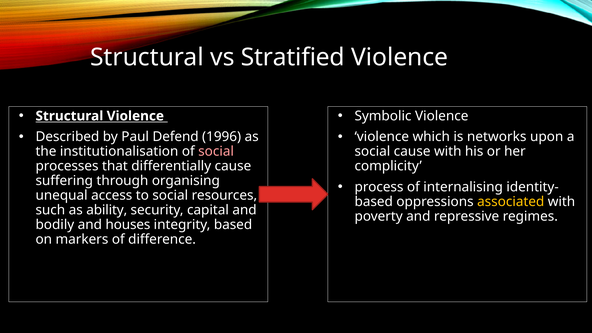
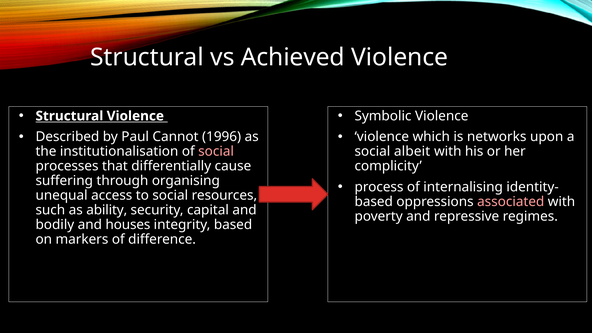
Stratified: Stratified -> Achieved (293, 57)
Defend: Defend -> Cannot (176, 137)
social cause: cause -> albeit (412, 151)
associated colour: yellow -> pink (511, 202)
